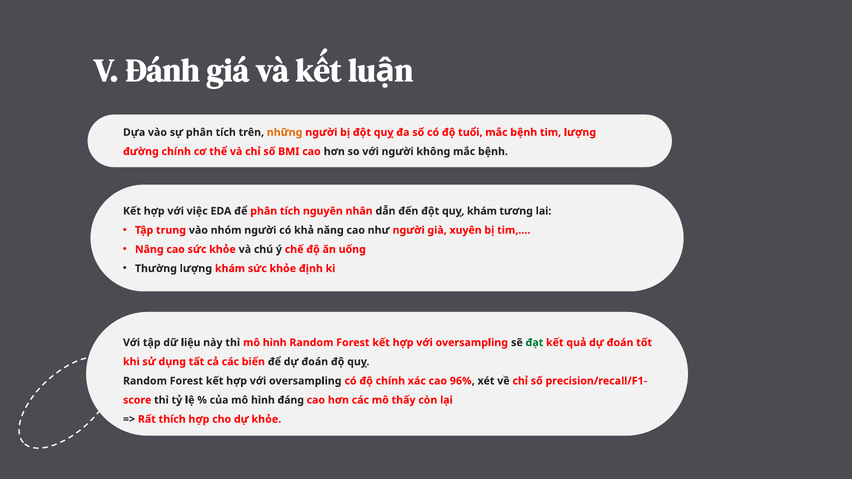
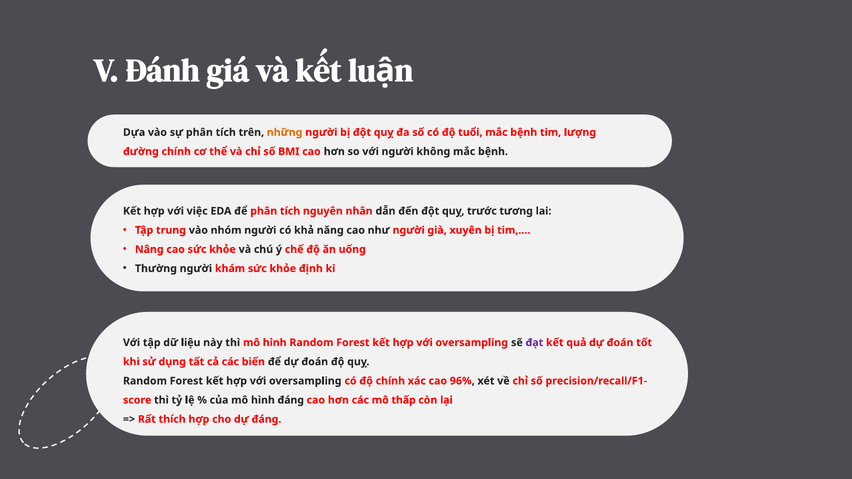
quỵ khám: khám -> trước (482, 211)
Thường lượng: lượng -> người (196, 269)
đạt colour: green -> purple (534, 343)
thấy: thấy -> thấp (404, 400)
dự khỏe: khỏe -> đáng (266, 419)
